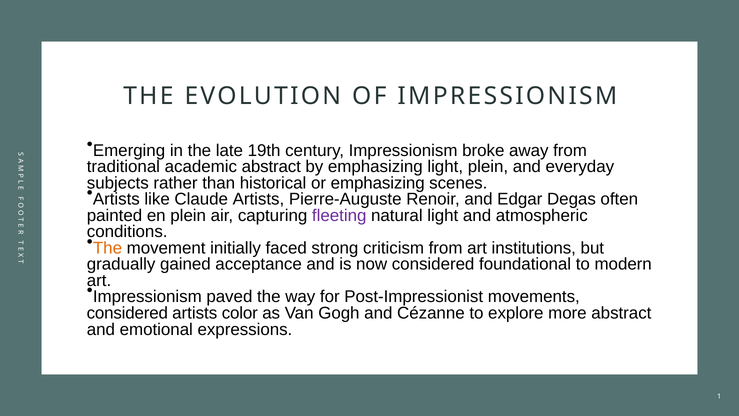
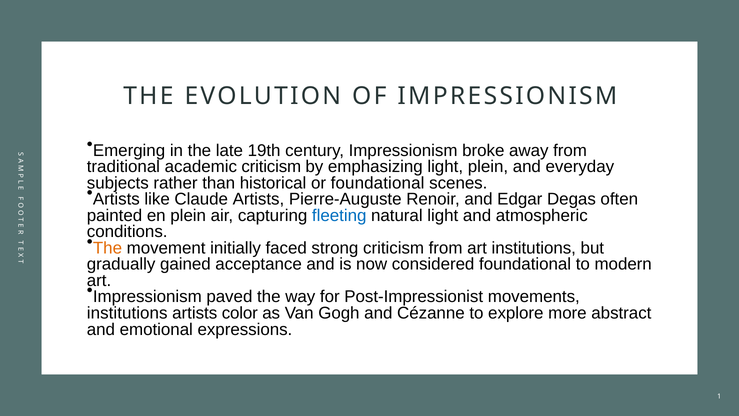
academic abstract: abstract -> criticism (271, 167)
or emphasizing: emphasizing -> foundational (378, 183)
fleeting colour: purple -> blue (339, 215)
considered: considered -> institutions (127, 313)
